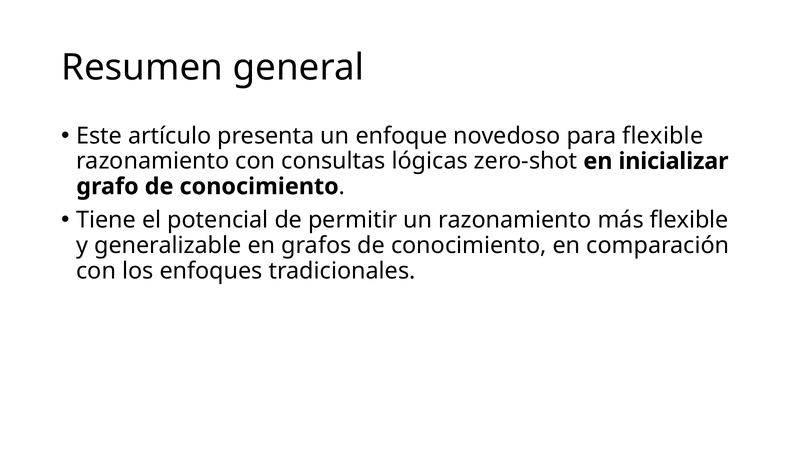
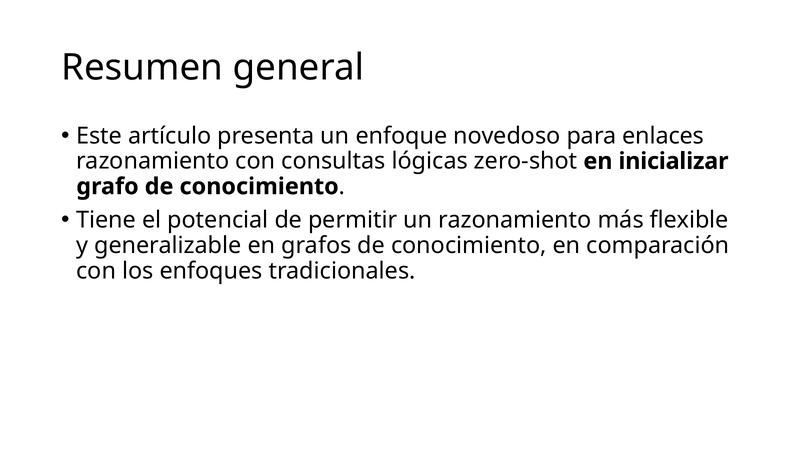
para flexible: flexible -> enlaces (663, 136)
